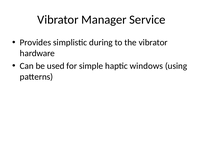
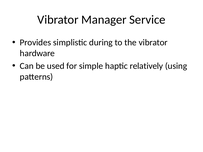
windows: windows -> relatively (146, 66)
